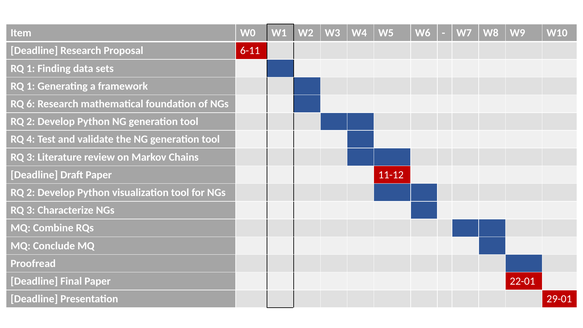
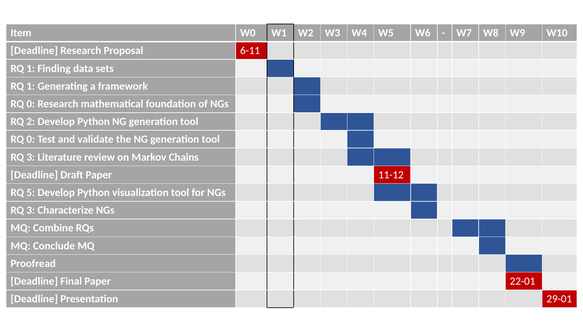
6: 6 -> 0 (31, 104)
4: 4 -> 0 (31, 139)
2: 2 -> 5 (31, 193)
